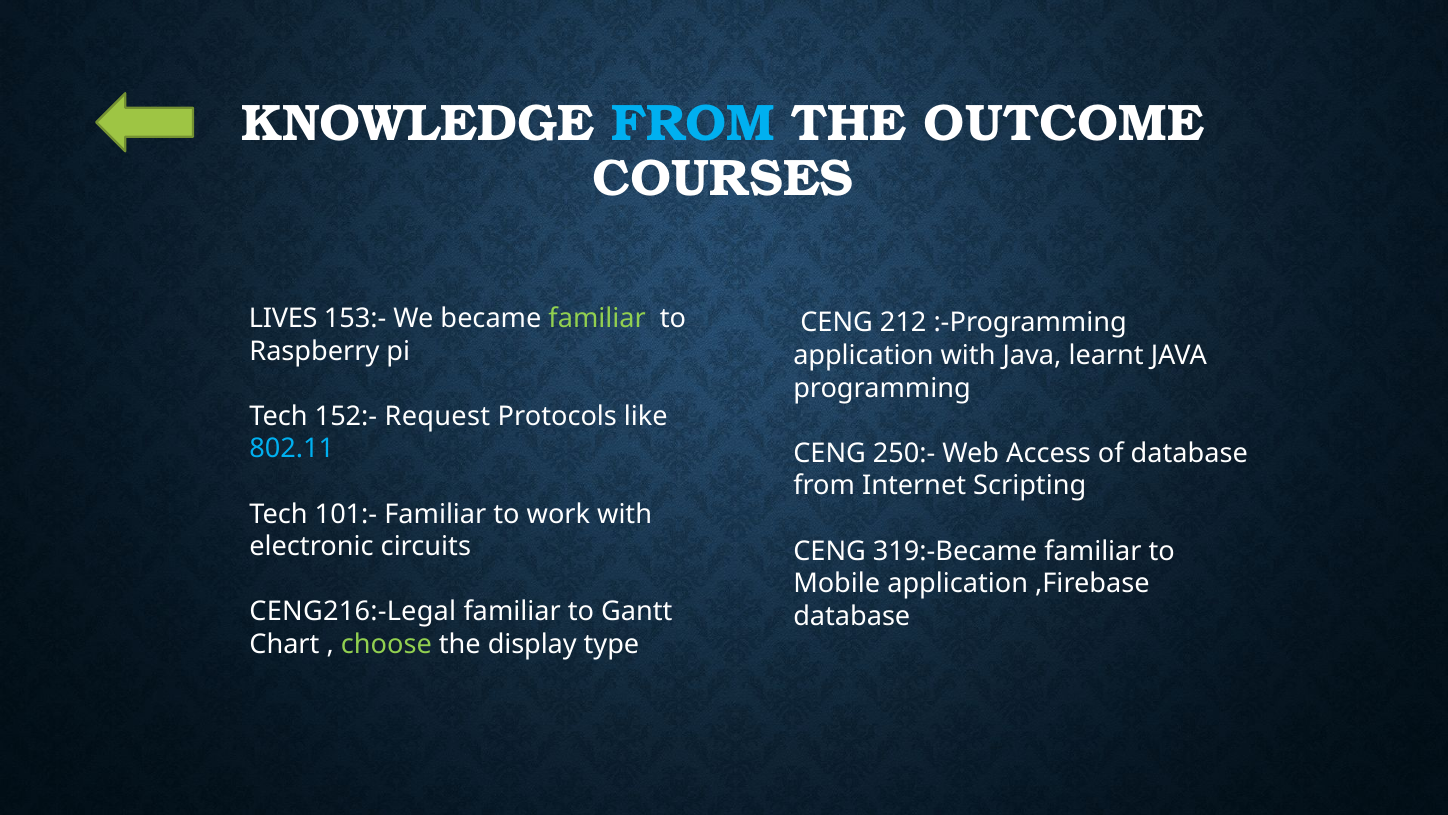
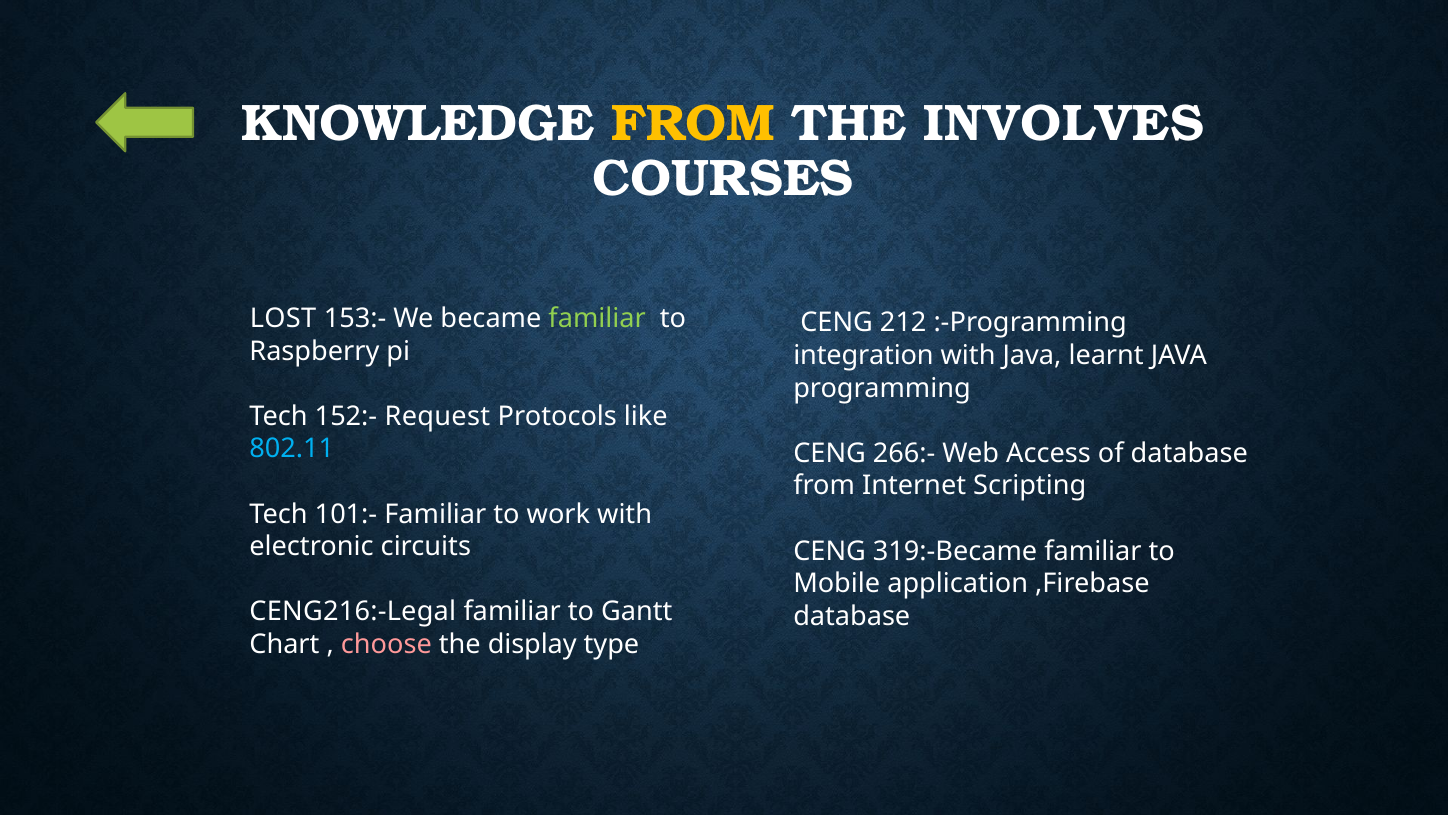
FROM colour: light blue -> yellow (693, 123)
OUTCOME: OUTCOME -> INVOLVES (1064, 123)
LIVES: LIVES -> LOST (283, 318)
application: application -> integration (864, 355)
250:-: 250:- -> 266:- (904, 453)
choose colour: light green -> pink (386, 644)
